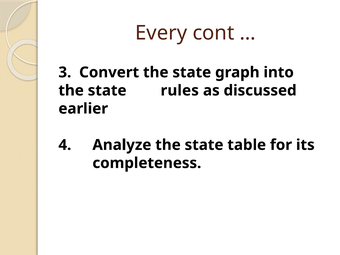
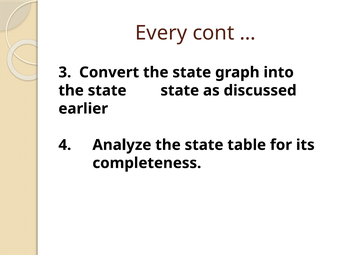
state rules: rules -> state (180, 90)
